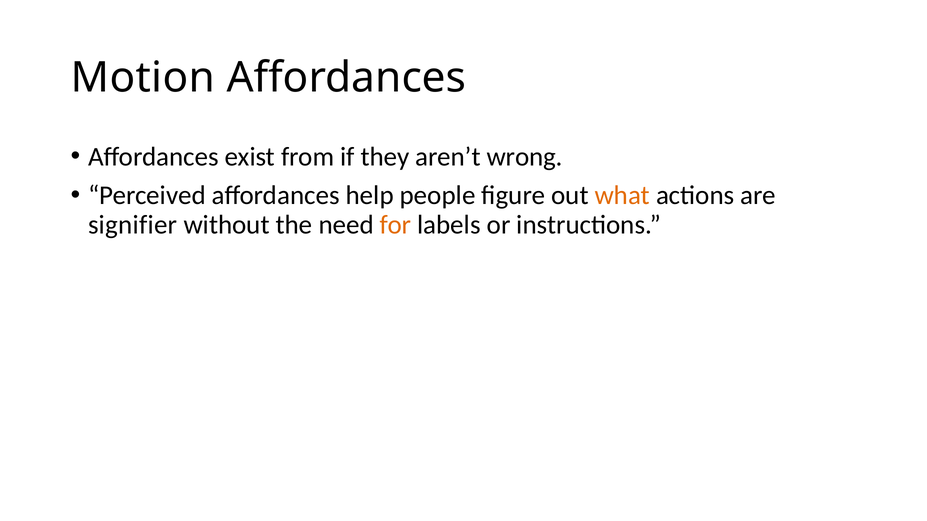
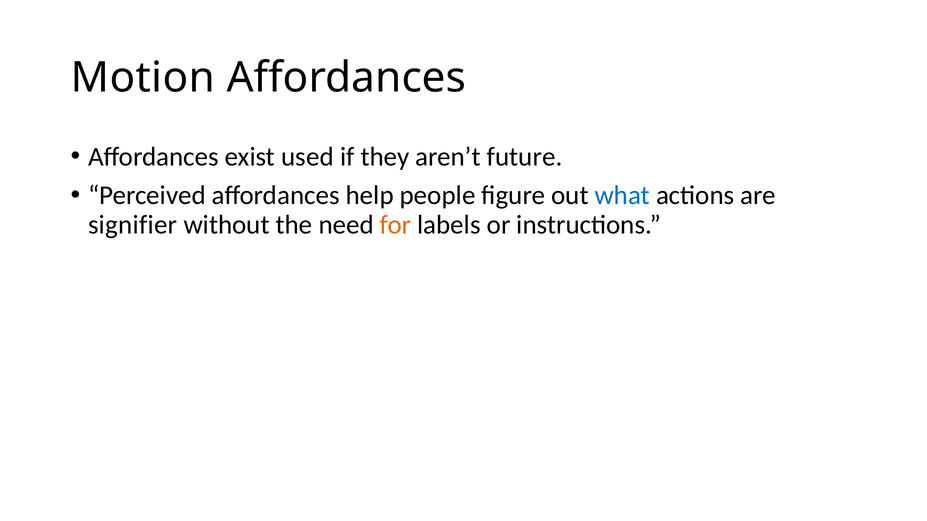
from: from -> used (307, 157)
wrong: wrong -> future (525, 157)
what colour: orange -> blue (622, 196)
